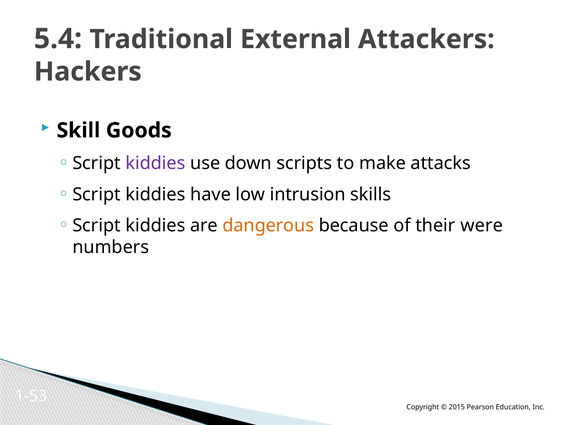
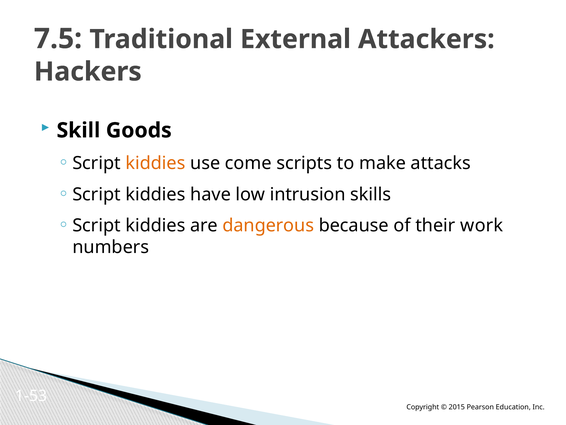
5.4: 5.4 -> 7.5 (58, 39)
kiddies colour: purple -> orange (155, 163)
down: down -> come (248, 163)
were: were -> work (482, 225)
